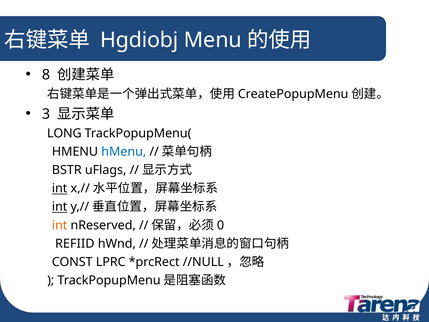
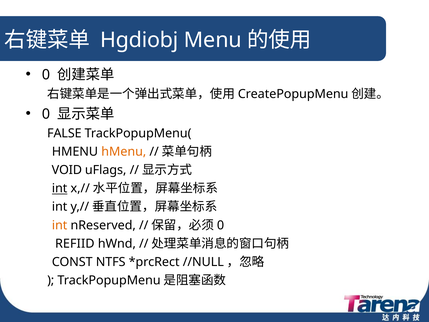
8: 8 -> 0 (46, 75)
3: 3 -> 0 (46, 114)
LONG: LONG -> FALSE (64, 133)
hMenu colour: blue -> orange (124, 152)
BSTR: BSTR -> VOID (67, 170)
int underline: present -> none (60, 207)
LPRC: LPRC -> NTFS (111, 262)
